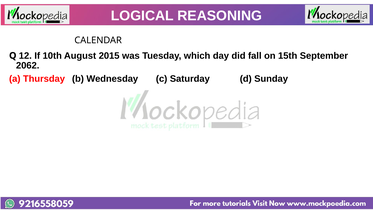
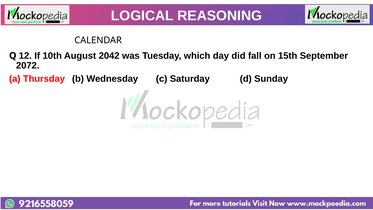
2015: 2015 -> 2042 (109, 56)
2062: 2062 -> 2072 (28, 65)
